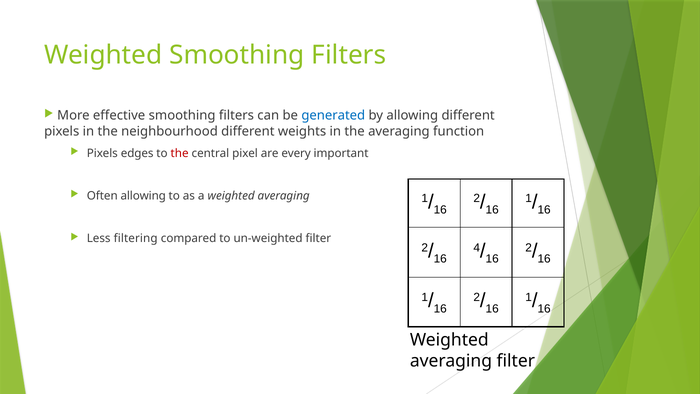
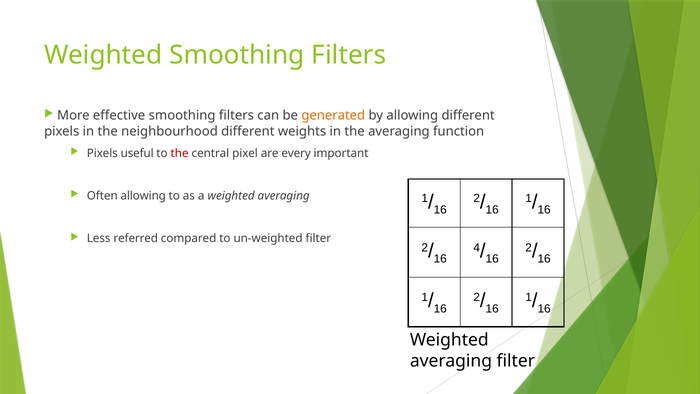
generated colour: blue -> orange (333, 116)
edges: edges -> useful (137, 153)
filtering: filtering -> referred (136, 238)
